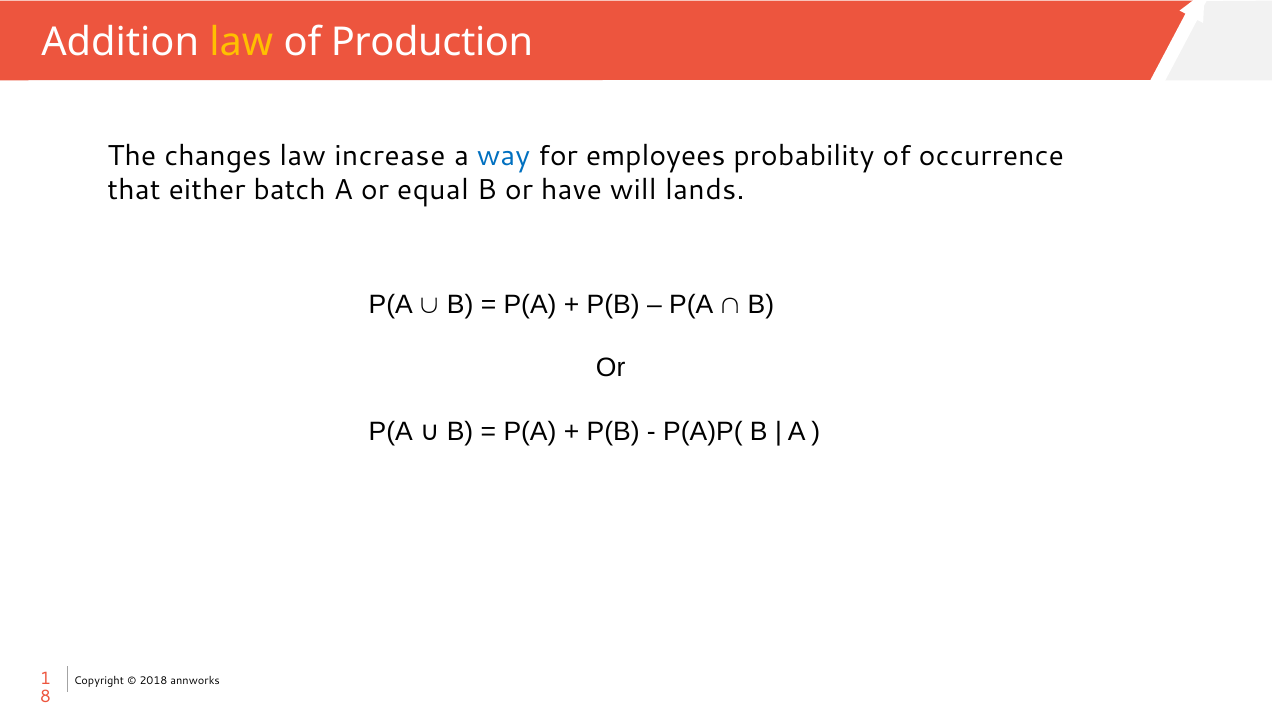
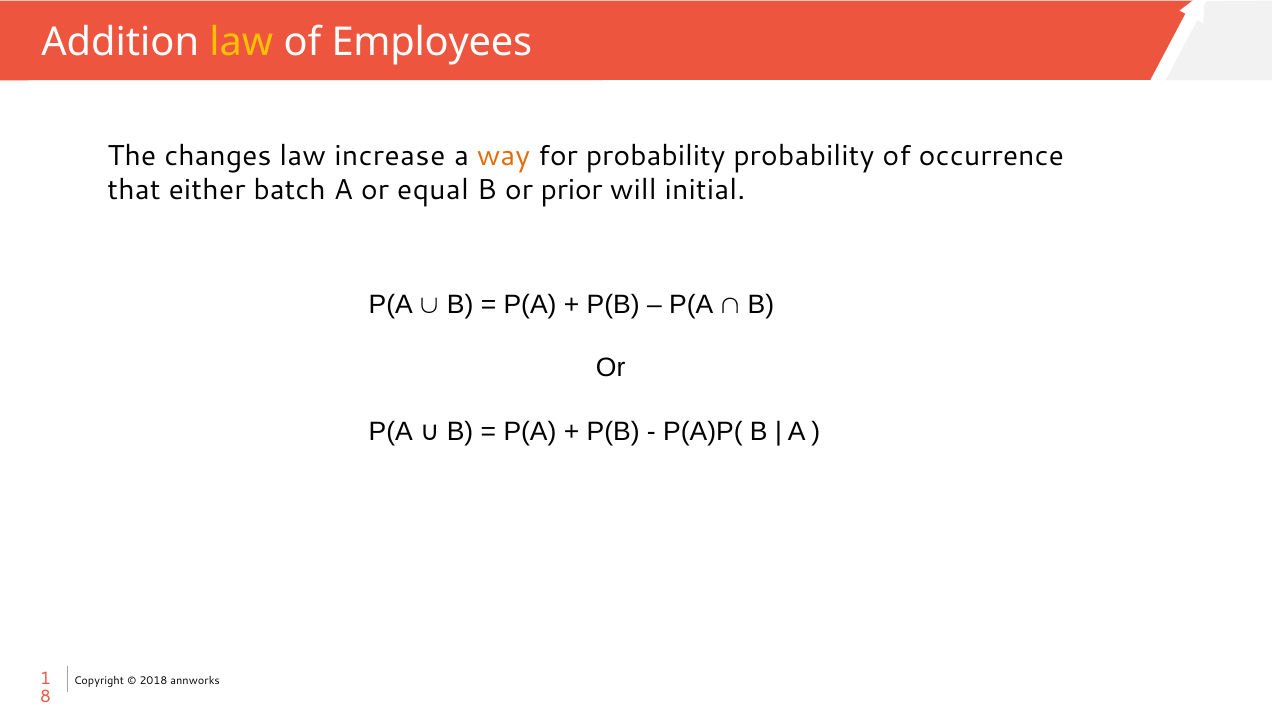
Production: Production -> Employees (432, 43)
way colour: blue -> orange (504, 156)
for employees: employees -> probability (656, 156)
have: have -> prior (572, 190)
lands: lands -> initial (705, 190)
